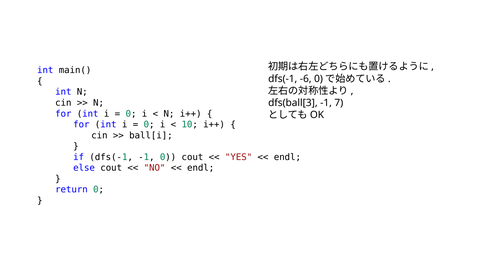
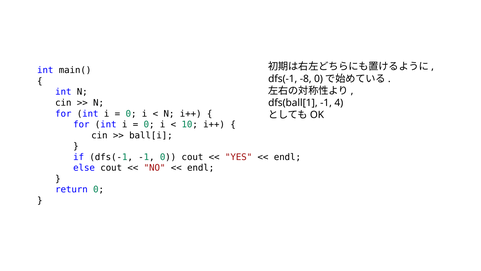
-6: -6 -> -8 (306, 79)
dfs(ball[3: dfs(ball[3 -> dfs(ball[1 (293, 103)
7: 7 -> 4 (339, 103)
